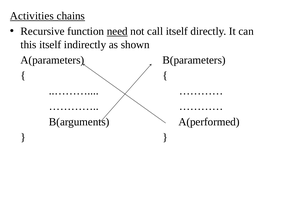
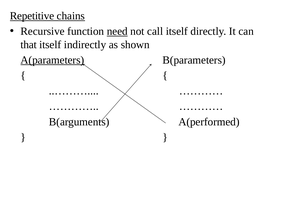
Activities: Activities -> Repetitive (32, 16)
this: this -> that (29, 45)
A(parameters underline: none -> present (52, 60)
